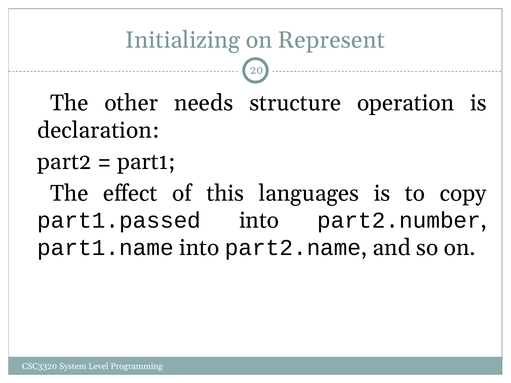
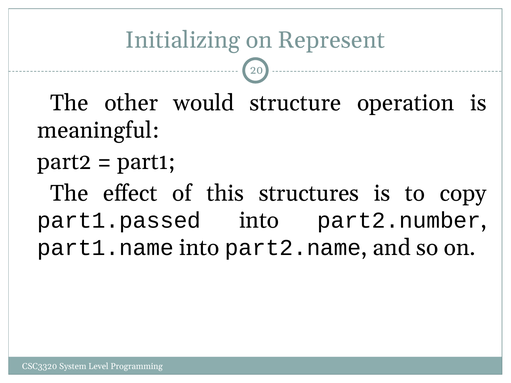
needs: needs -> would (204, 103)
declaration: declaration -> meaningful (98, 130)
languages: languages -> structures (309, 193)
